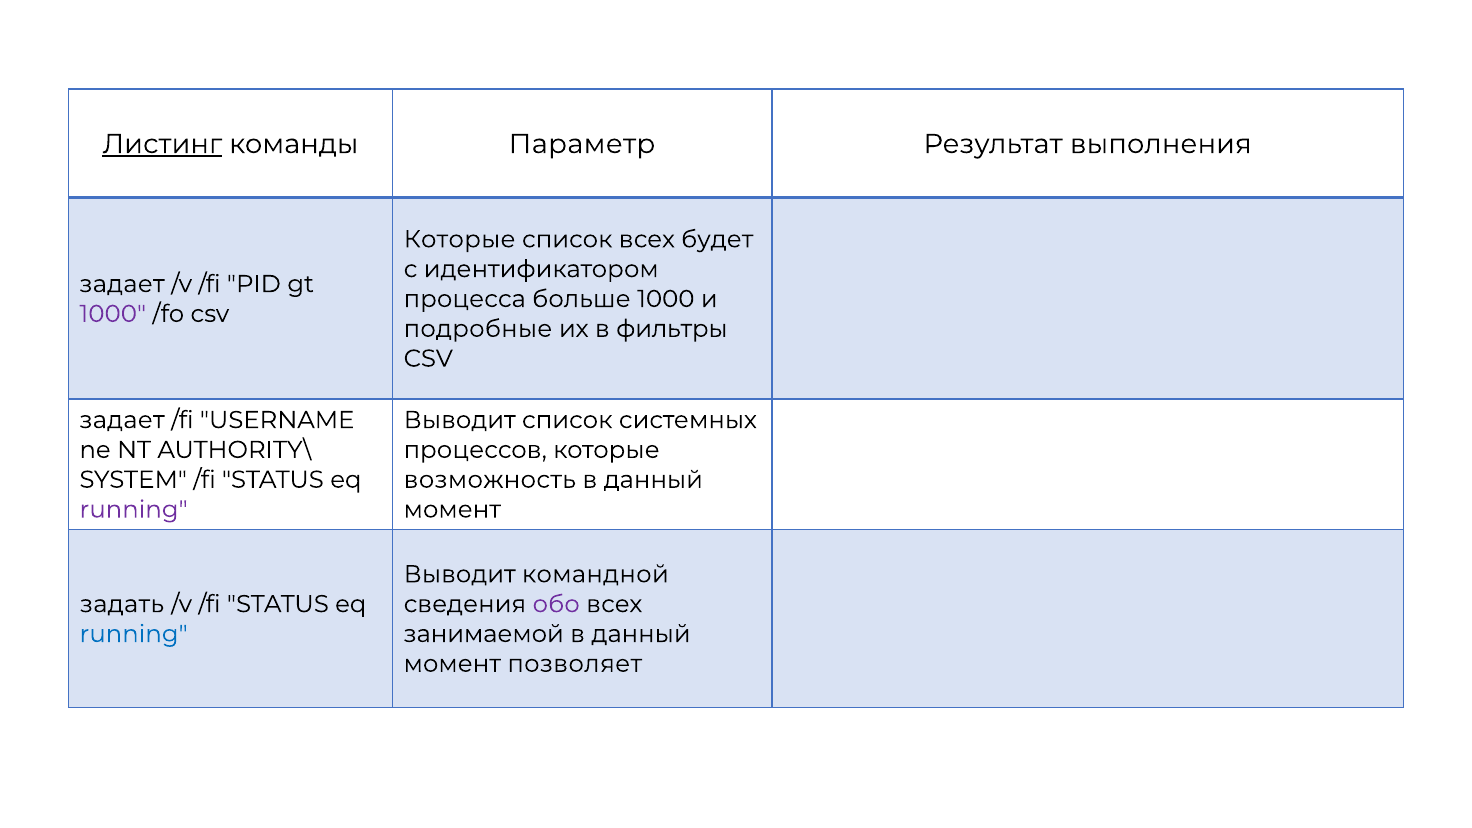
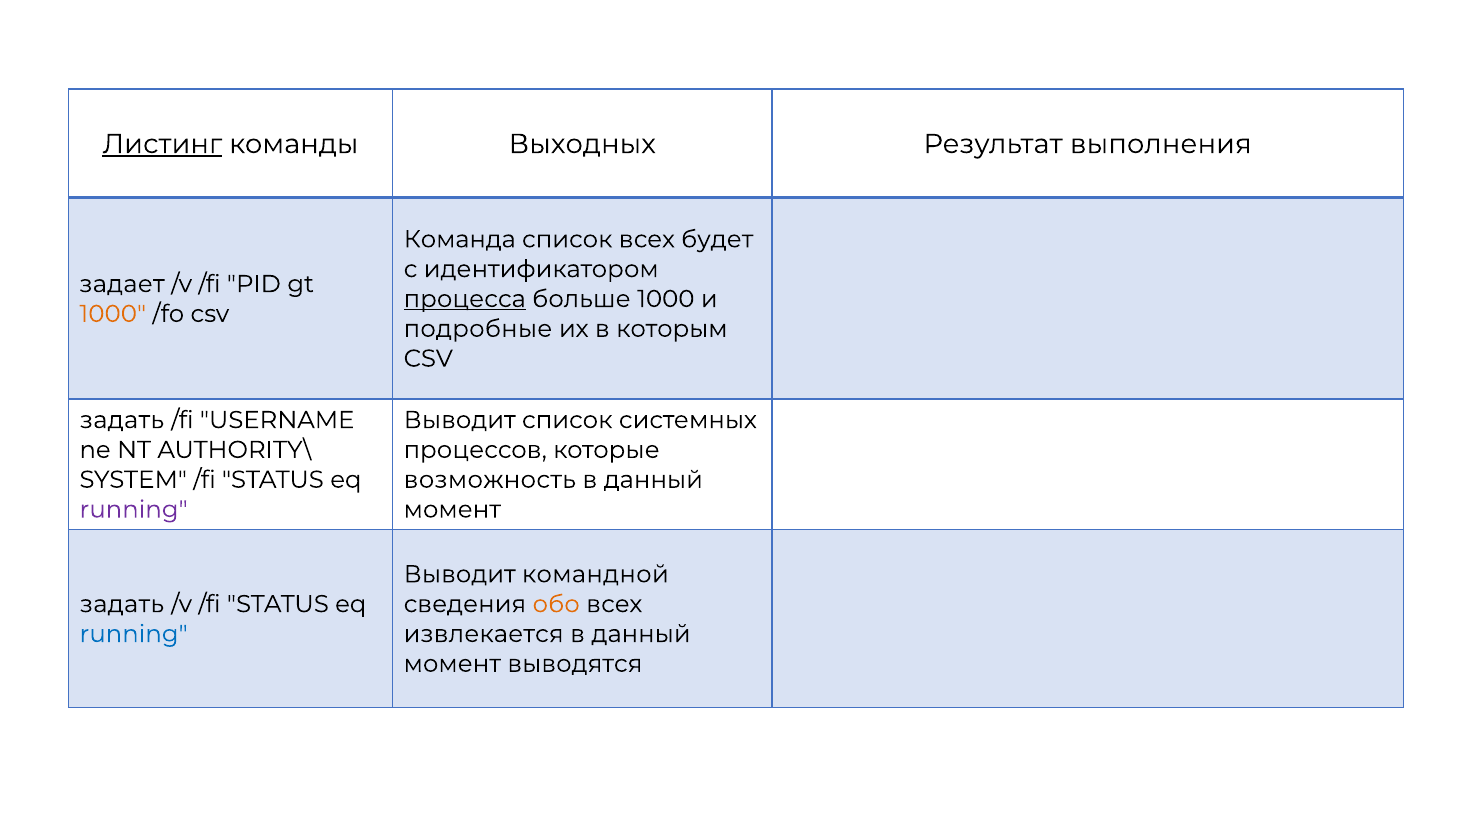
Параметр: Параметр -> Выходных (582, 144)
Которые: Которые -> Команда (460, 239)
процесса underline: none -> present (465, 299)
1000 colour: purple -> orange (113, 314)
фильтры: фильтры -> которым (672, 329)
задает: задает -> задать (122, 420)
обо colour: purple -> orange (556, 604)
занимаемой: занимаемой -> извлекается (484, 634)
позволяет: позволяет -> выводятся (575, 664)
